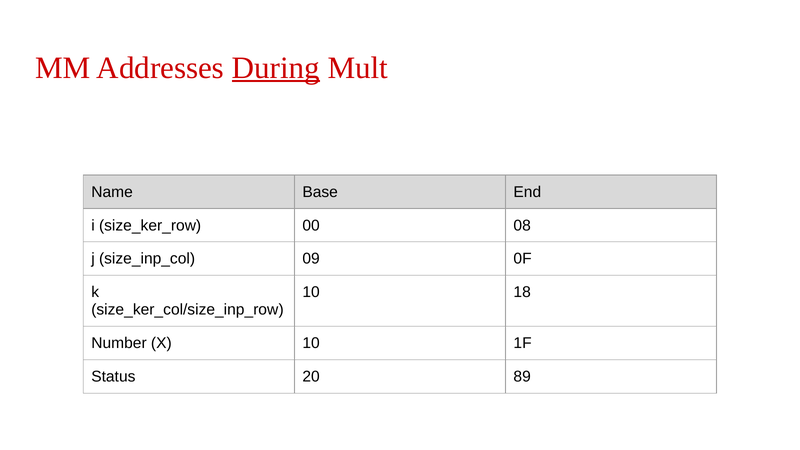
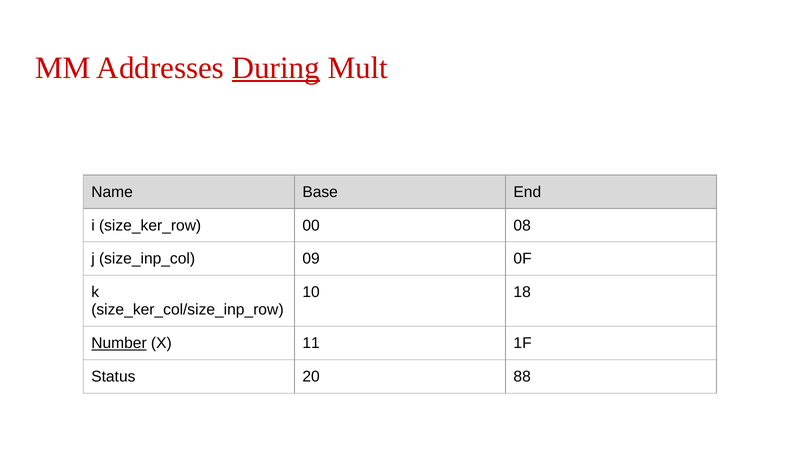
Number underline: none -> present (119, 343)
X 10: 10 -> 11 (311, 343)
89: 89 -> 88 (522, 377)
